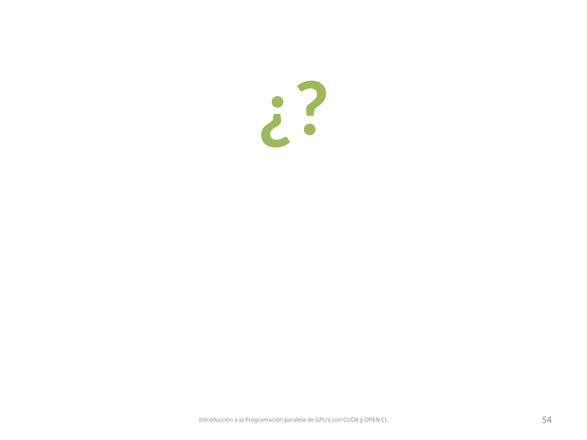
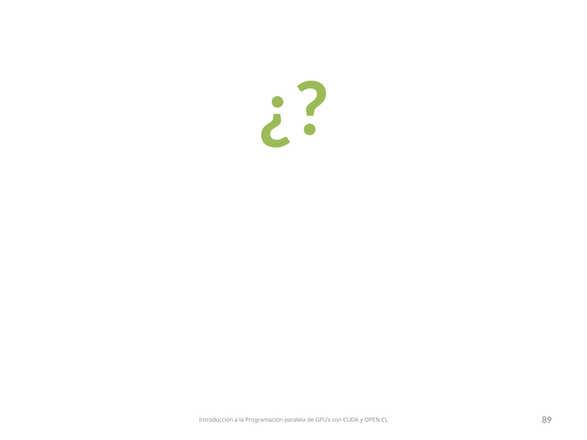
54: 54 -> 89 (547, 420)
